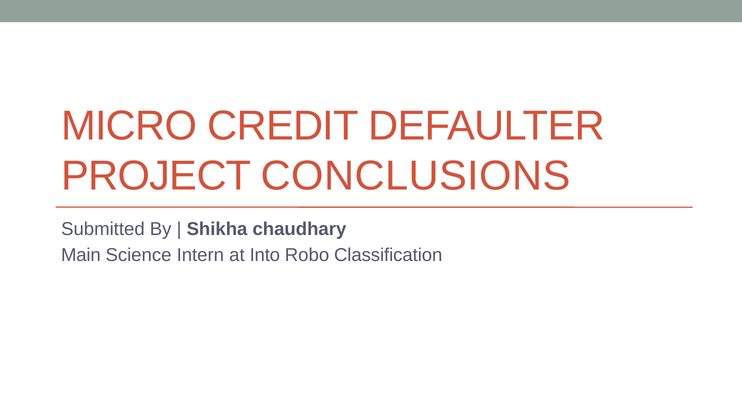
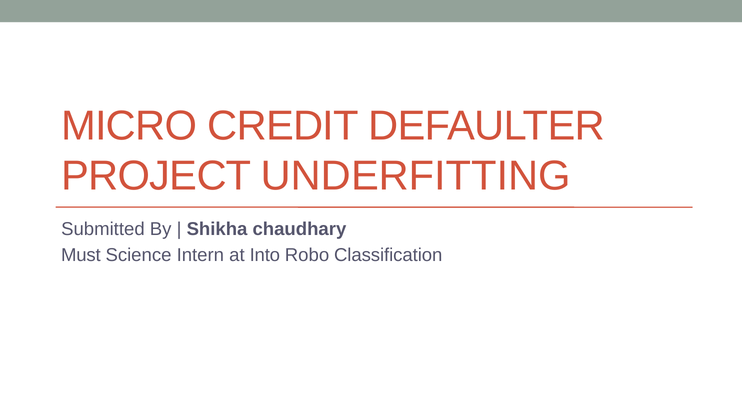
CONCLUSIONS: CONCLUSIONS -> UNDERFITTING (416, 176)
Main: Main -> Must (81, 255)
